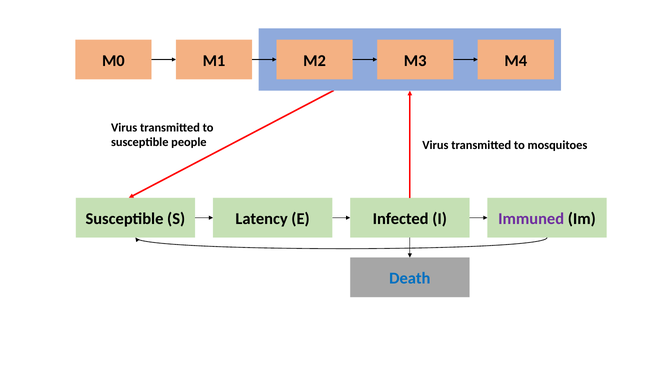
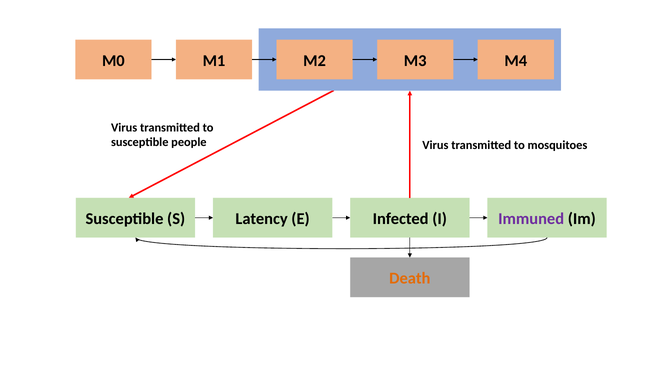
Death colour: blue -> orange (410, 278)
